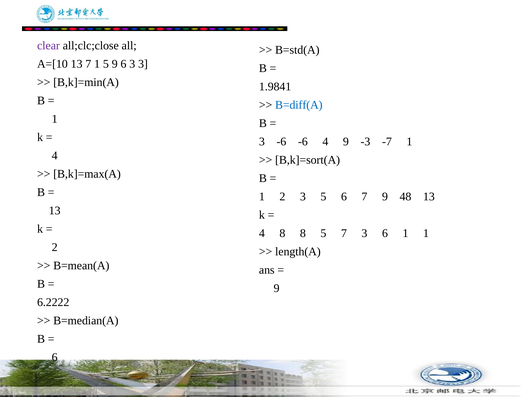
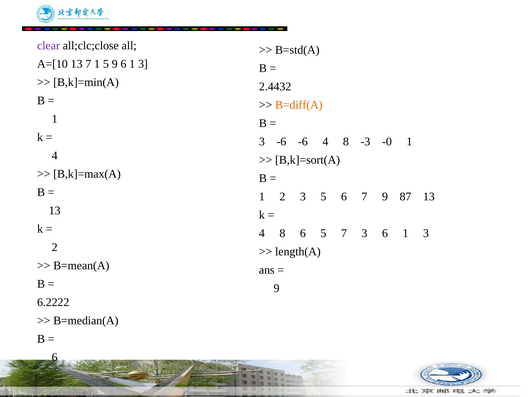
9 6 3: 3 -> 1 (132, 64)
1.9841: 1.9841 -> 2.4432 (275, 87)
B=diff(A colour: blue -> orange (299, 105)
-6 4 9: 9 -> 8 (346, 142)
-7: -7 -> -0 (387, 142)
48: 48 -> 87 (405, 197)
8 8: 8 -> 6 (303, 234)
3 6 1 1: 1 -> 3 (426, 234)
